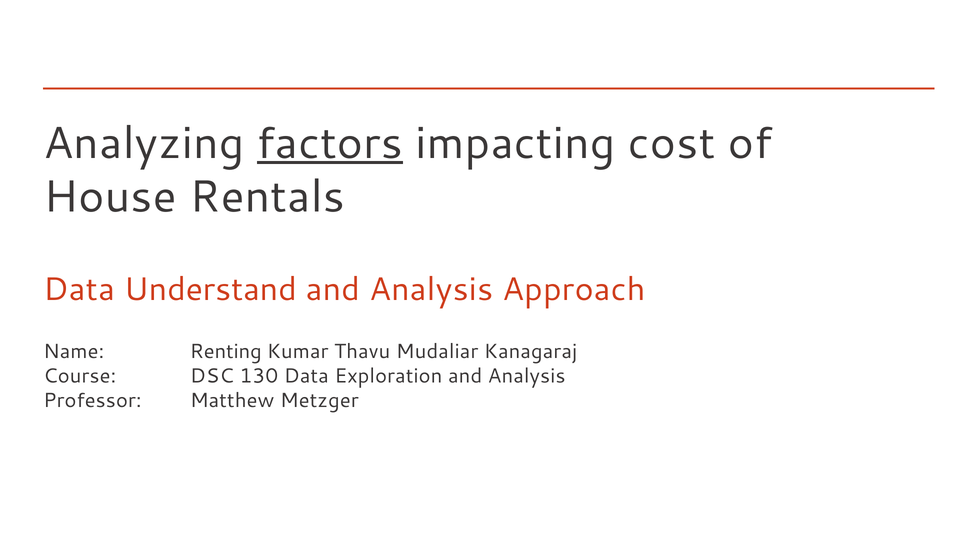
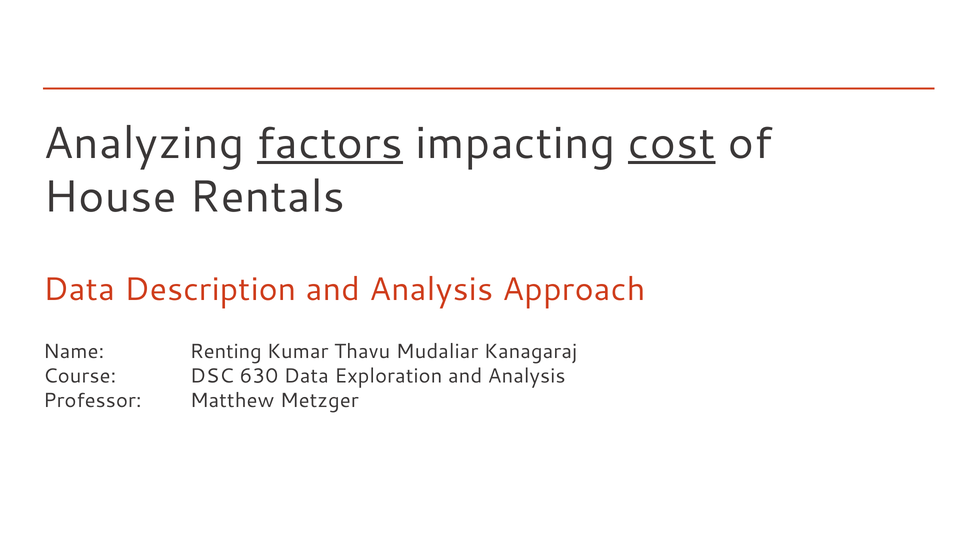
cost underline: none -> present (672, 143)
Understand: Understand -> Description (210, 290)
130: 130 -> 630 (259, 376)
